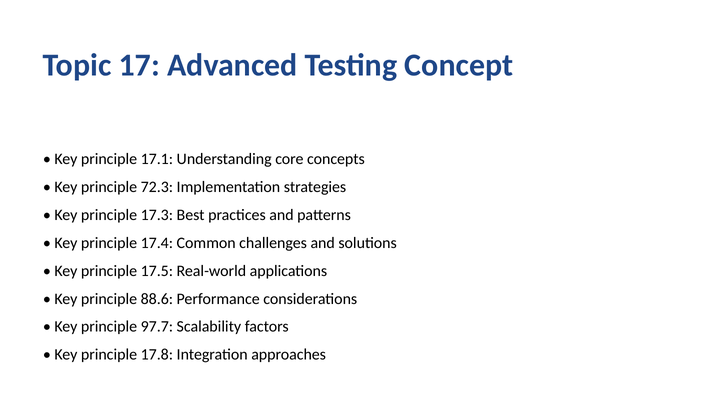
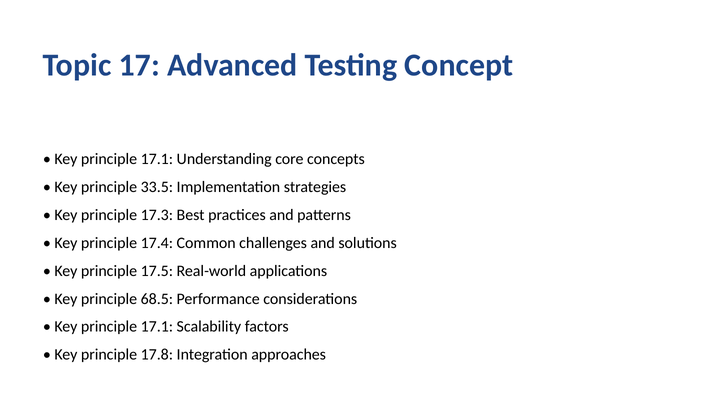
72.3: 72.3 -> 33.5 (157, 187)
88.6: 88.6 -> 68.5 (157, 299)
97.7: 97.7 -> 17.1 (157, 327)
